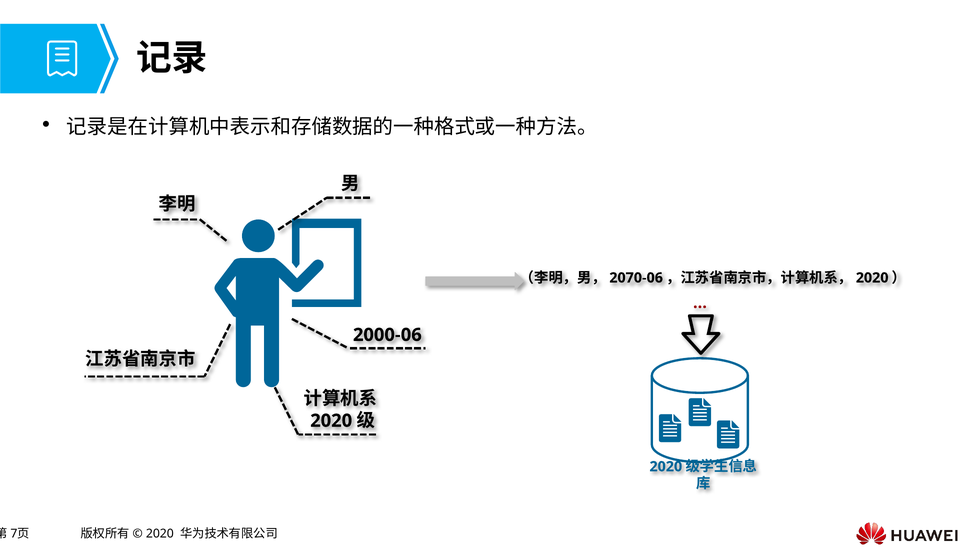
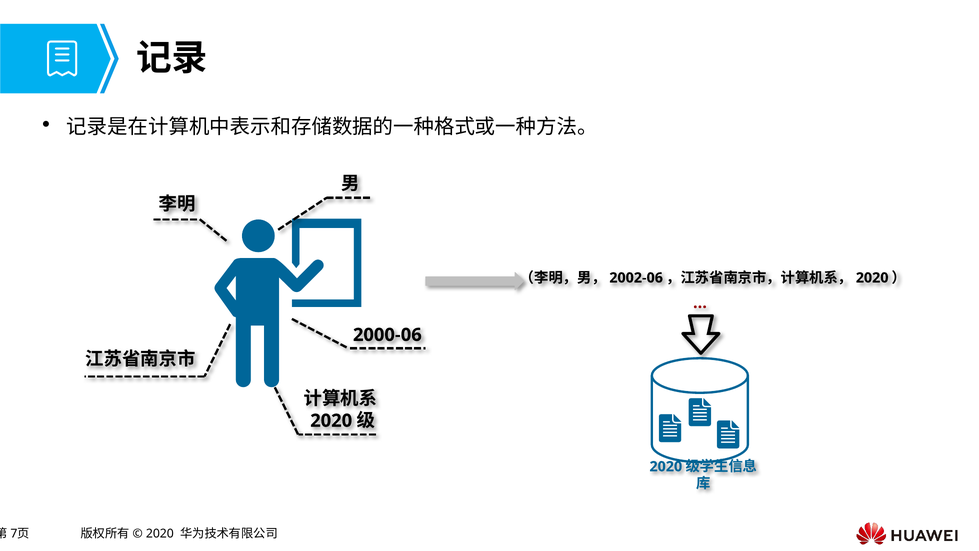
2070-06: 2070-06 -> 2002-06 (636, 278)
